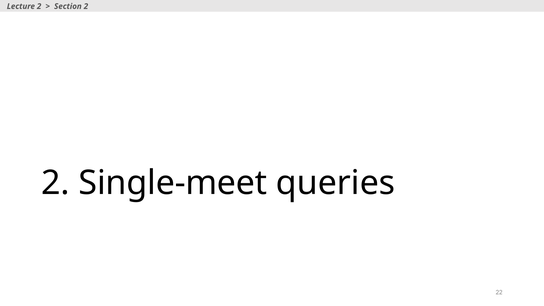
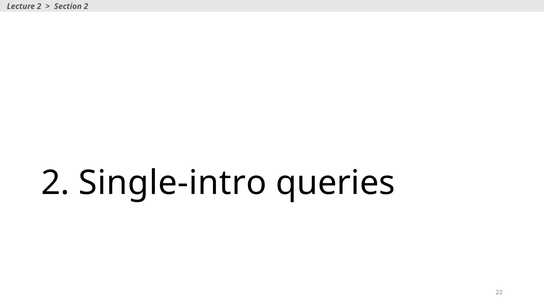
Single-meet: Single-meet -> Single-intro (173, 183)
